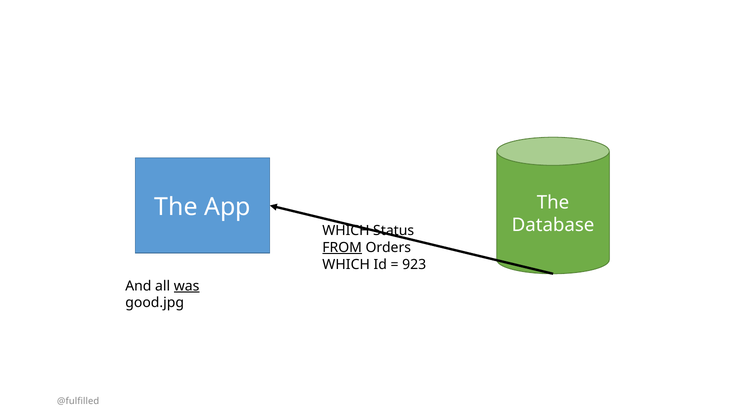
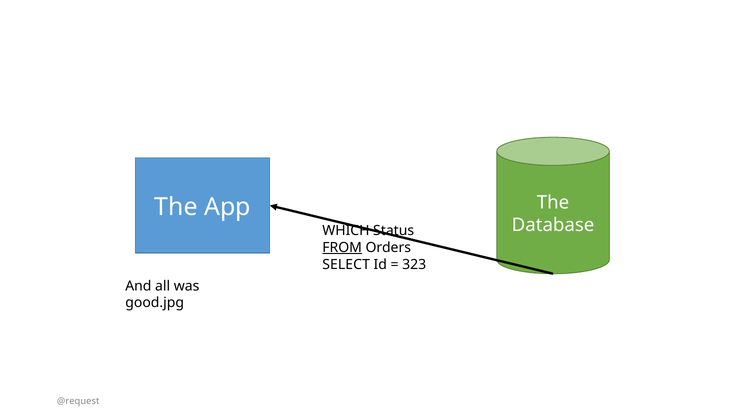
WHICH: WHICH -> SELECT (346, 265)
923: 923 -> 323 (414, 265)
was underline: present -> none (187, 286)
@fulfilled: @fulfilled -> @request (78, 401)
